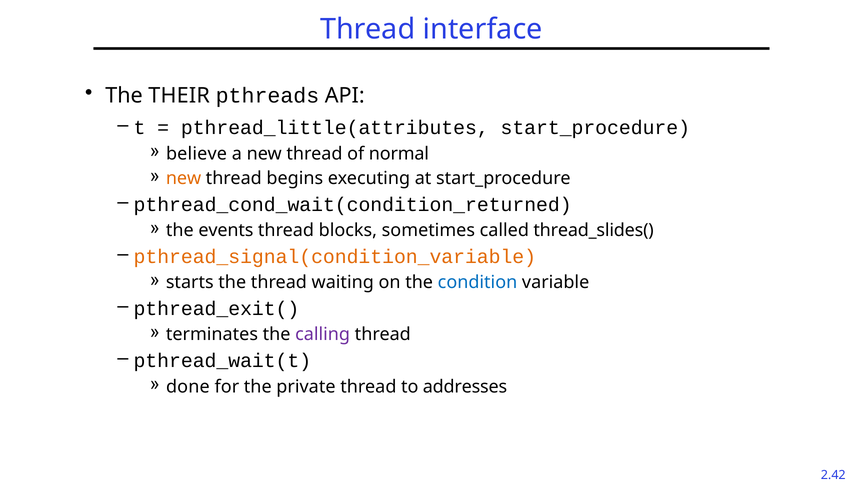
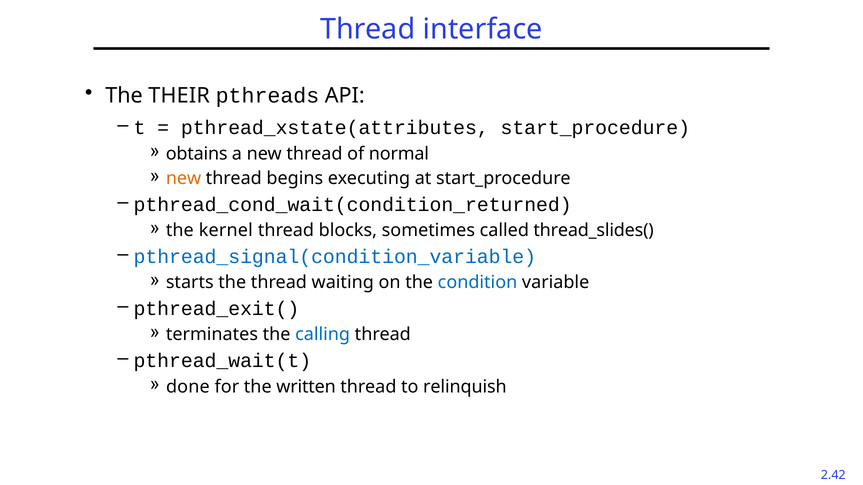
pthread_little(attributes: pthread_little(attributes -> pthread_xstate(attributes (335, 128)
believe: believe -> obtains (197, 154)
events: events -> kernel (226, 231)
pthread_signal(condition_variable colour: orange -> blue (335, 257)
calling colour: purple -> blue (323, 335)
private: private -> written (306, 387)
addresses: addresses -> relinquish (465, 387)
